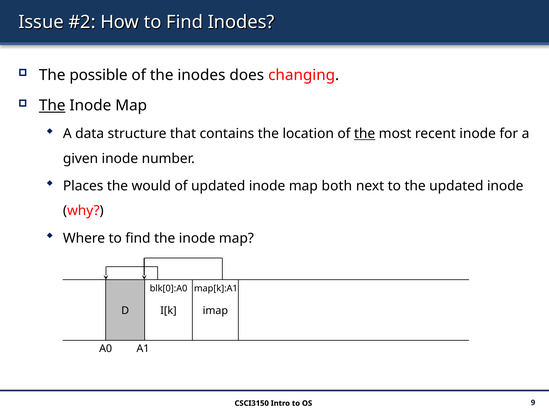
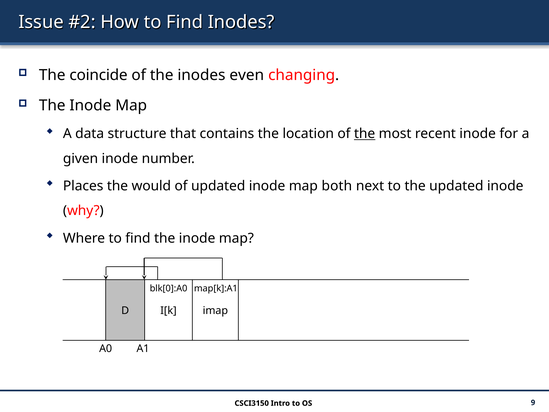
possible: possible -> coincide (98, 75)
does: does -> even (247, 75)
The underline: present -> none (52, 105)
